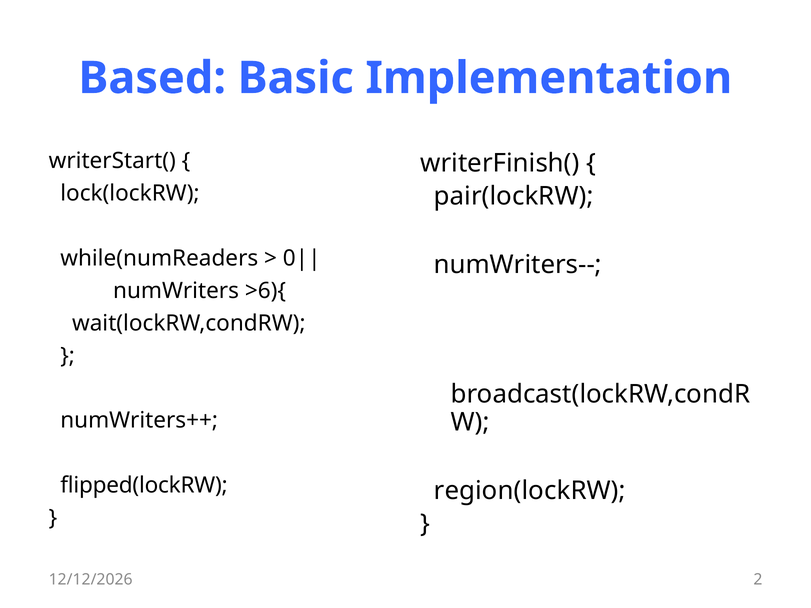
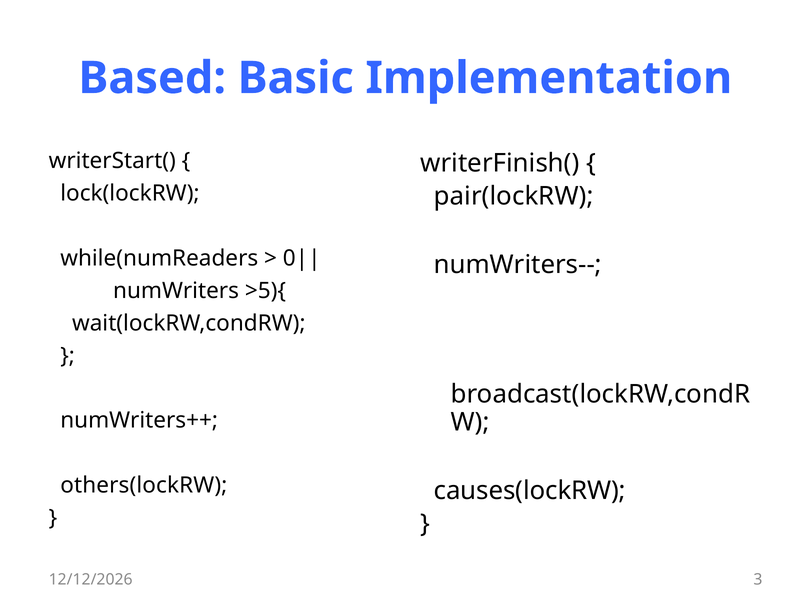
>6){: >6){ -> >5){ (265, 291)
flipped(lockRW: flipped(lockRW -> others(lockRW (144, 485)
region(lockRW: region(lockRW -> causes(lockRW (530, 491)
2: 2 -> 3 (758, 580)
